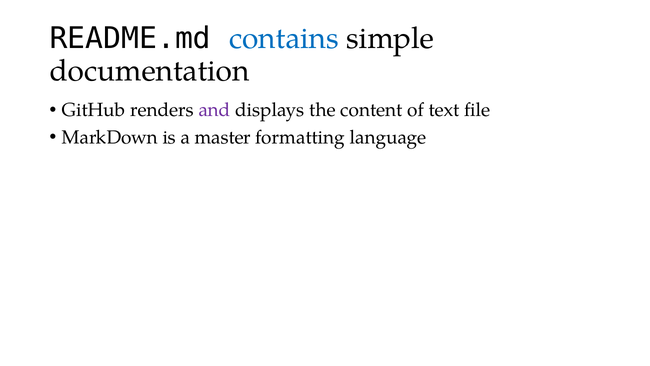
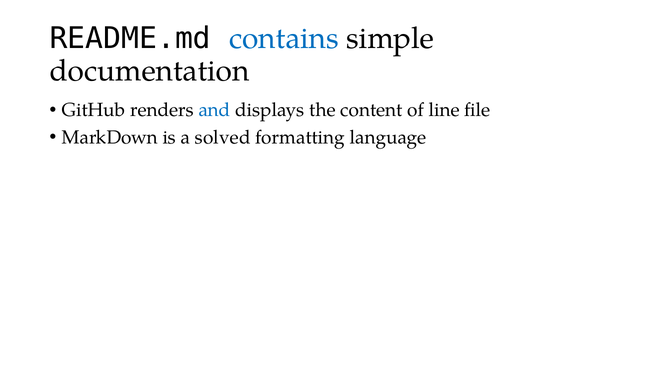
and colour: purple -> blue (215, 110)
text: text -> line (444, 110)
master: master -> solved (223, 137)
